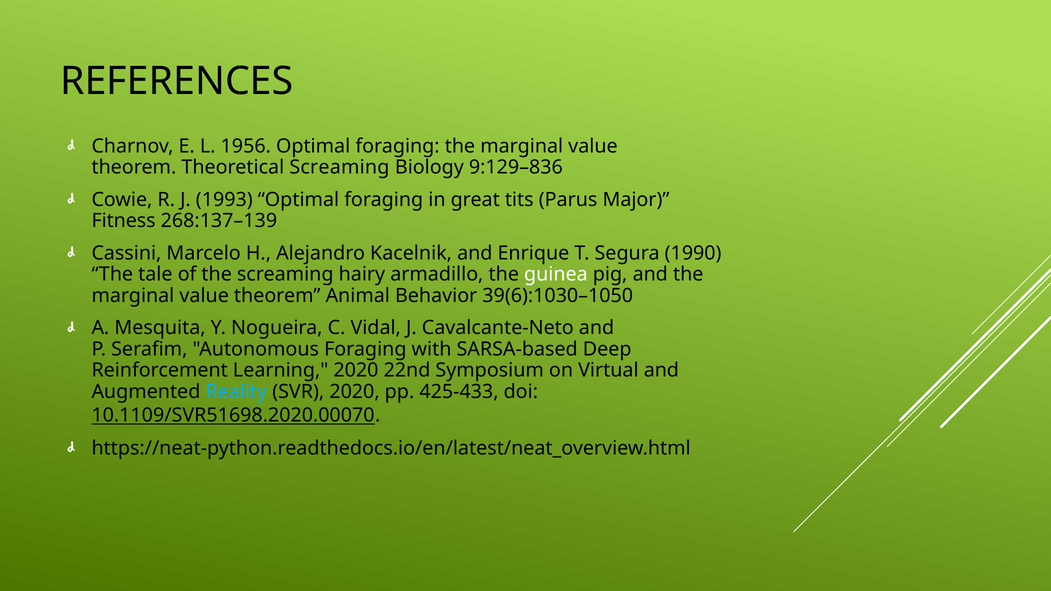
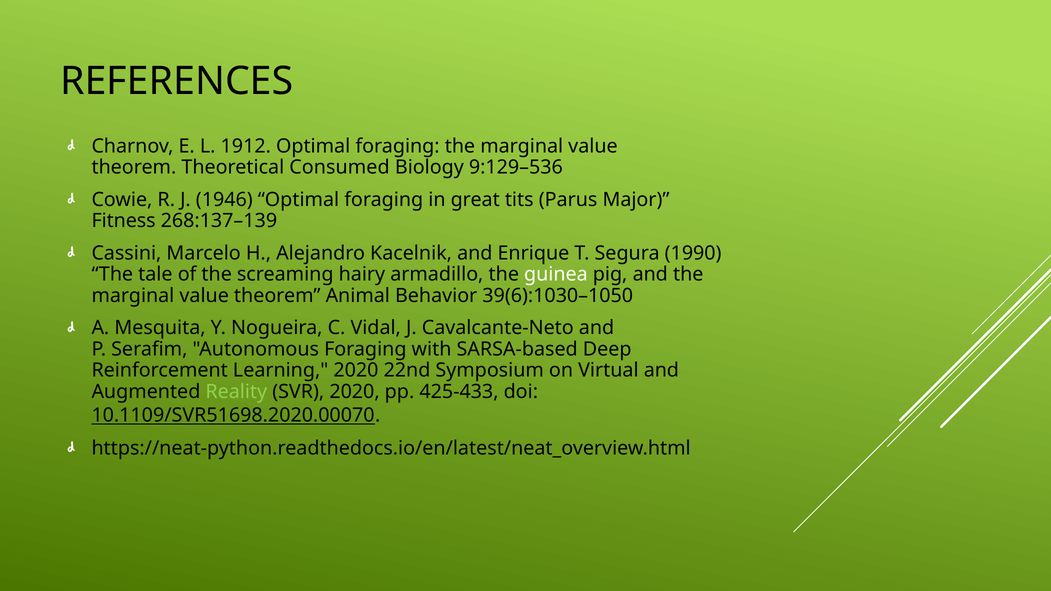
1956: 1956 -> 1912 (246, 146)
Theoretical Screaming: Screaming -> Consumed (339, 167)
9:129–836: 9:129–836 -> 9:129–536 (516, 167)
1993: 1993 -> 1946 (224, 200)
Reality colour: light blue -> light green (236, 392)
